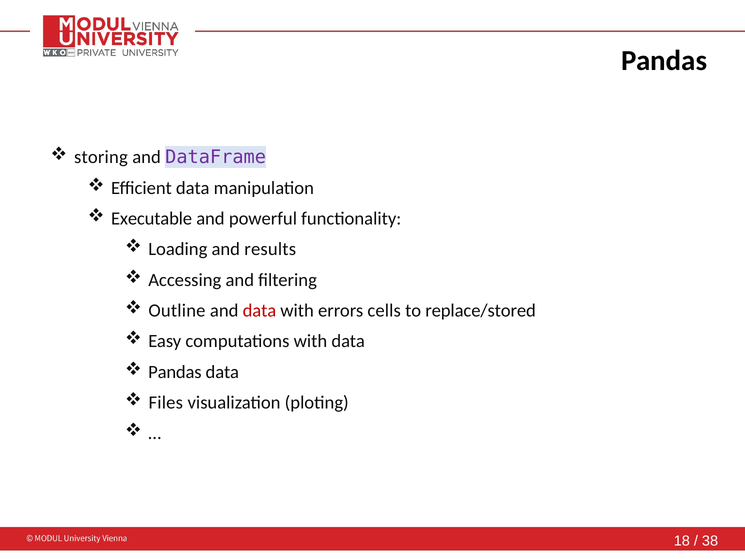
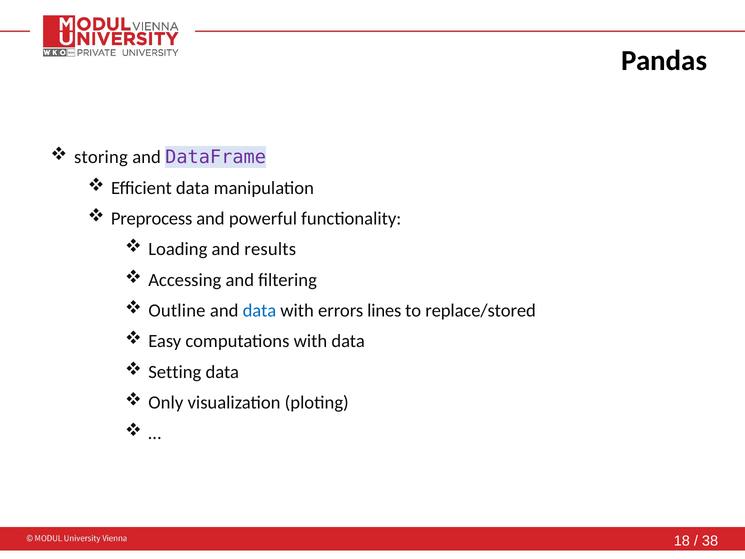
Executable: Executable -> Preprocess (152, 219)
data colour: red -> blue (259, 310)
cells: cells -> lines (384, 310)
Pandas: Pandas -> Setting (175, 372)
Files: Files -> Only (166, 402)
